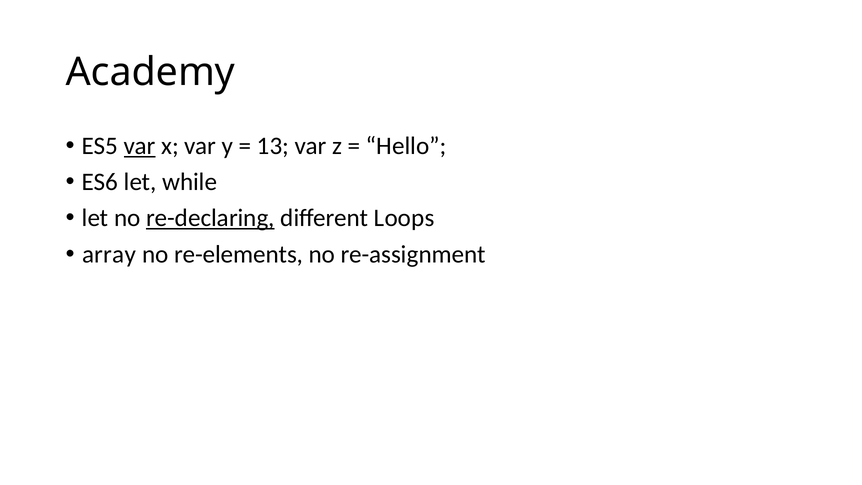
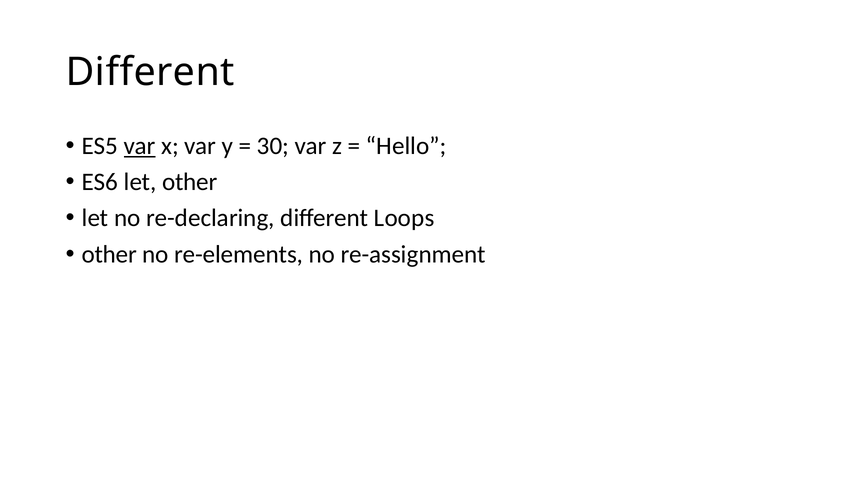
Academy: Academy -> Different (150, 72)
13: 13 -> 30 (273, 146)
let while: while -> other (190, 182)
re-declaring underline: present -> none (210, 218)
array: array -> other (109, 254)
